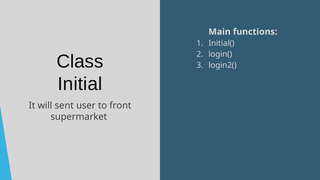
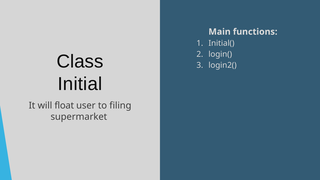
sent: sent -> float (64, 106)
front: front -> filing (120, 106)
